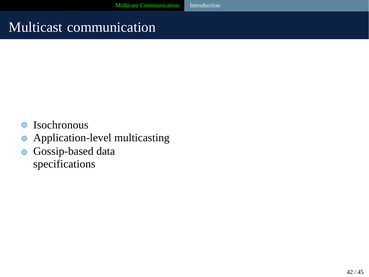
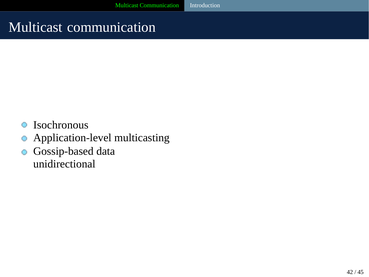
specifications: specifications -> unidirectional (64, 164)
